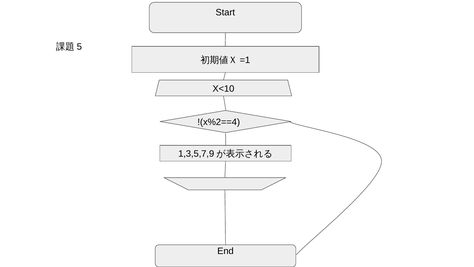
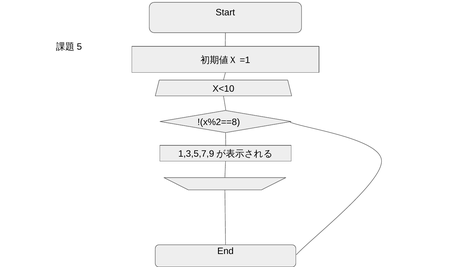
!(x%2==4: !(x%2==4 -> !(x%2==8 (219, 122)
